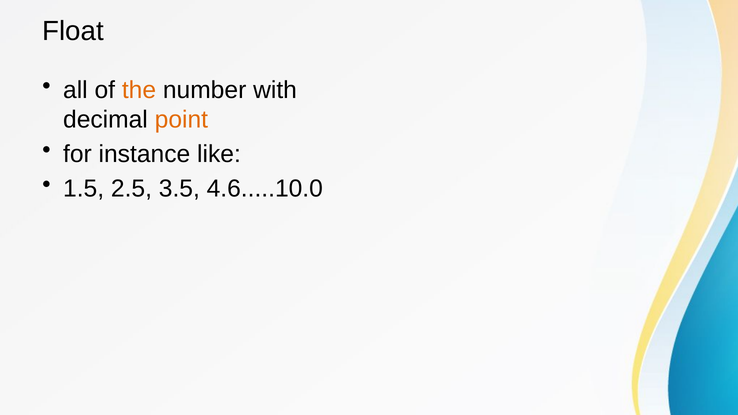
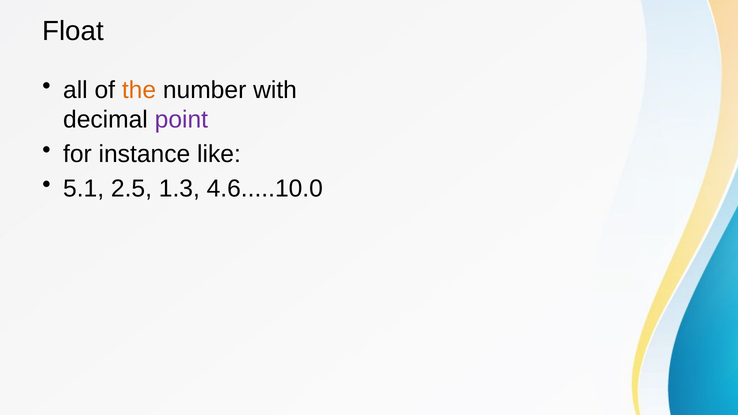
point colour: orange -> purple (181, 120)
1.5: 1.5 -> 5.1 (84, 189)
3.5: 3.5 -> 1.3 (179, 189)
